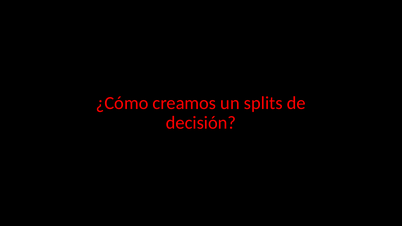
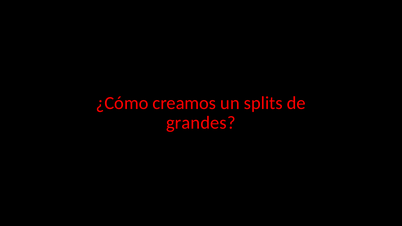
decisión: decisión -> grandes (201, 123)
